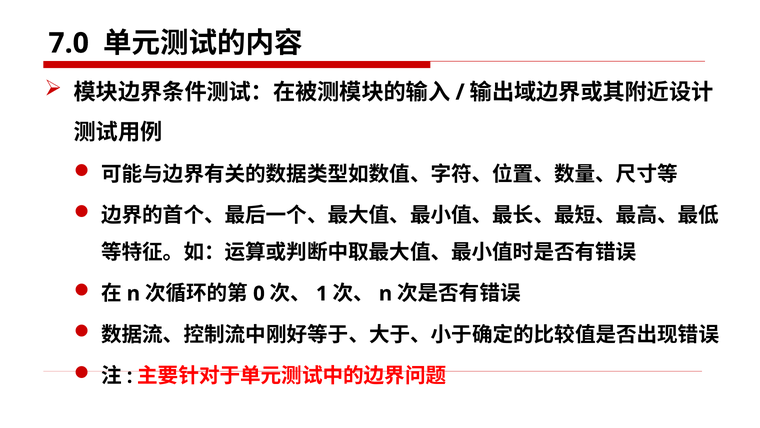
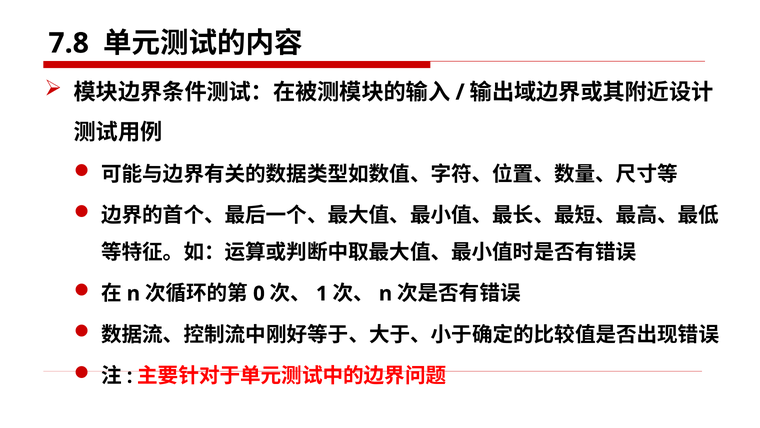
7.0: 7.0 -> 7.8 (69, 43)
